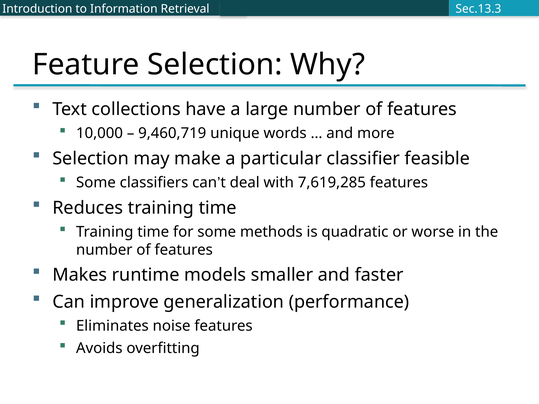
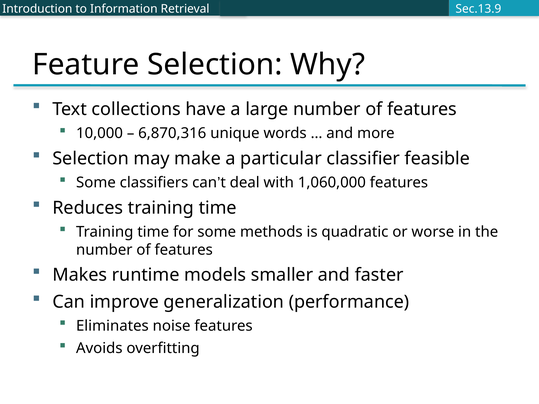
Sec.13.3: Sec.13.3 -> Sec.13.9 (478, 9)
9,460,719: 9,460,719 -> 6,870,316 (172, 133)
7,619,285: 7,619,285 -> 1,060,000 (332, 183)
